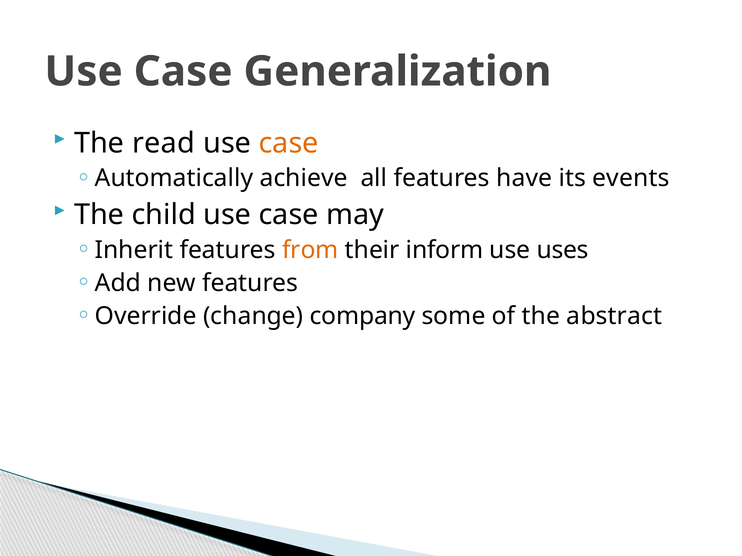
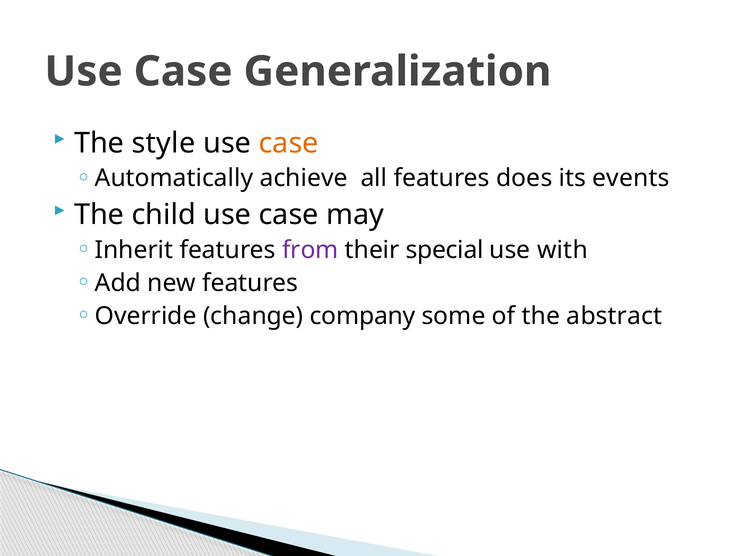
read: read -> style (164, 143)
have: have -> does (524, 178)
from colour: orange -> purple (310, 250)
inform: inform -> special (445, 250)
uses: uses -> with (562, 250)
